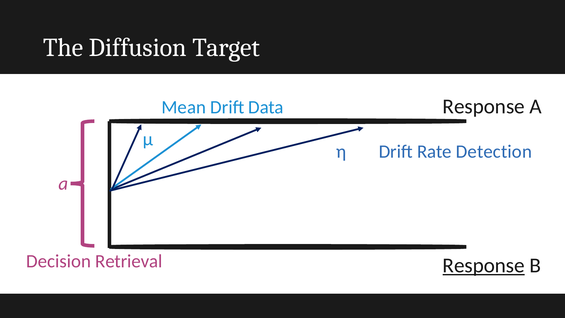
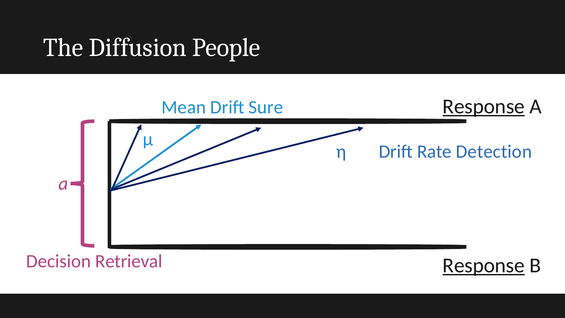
Target: Target -> People (226, 47)
Response underline: none -> present (484, 106)
Data: Data -> Sure (266, 107)
